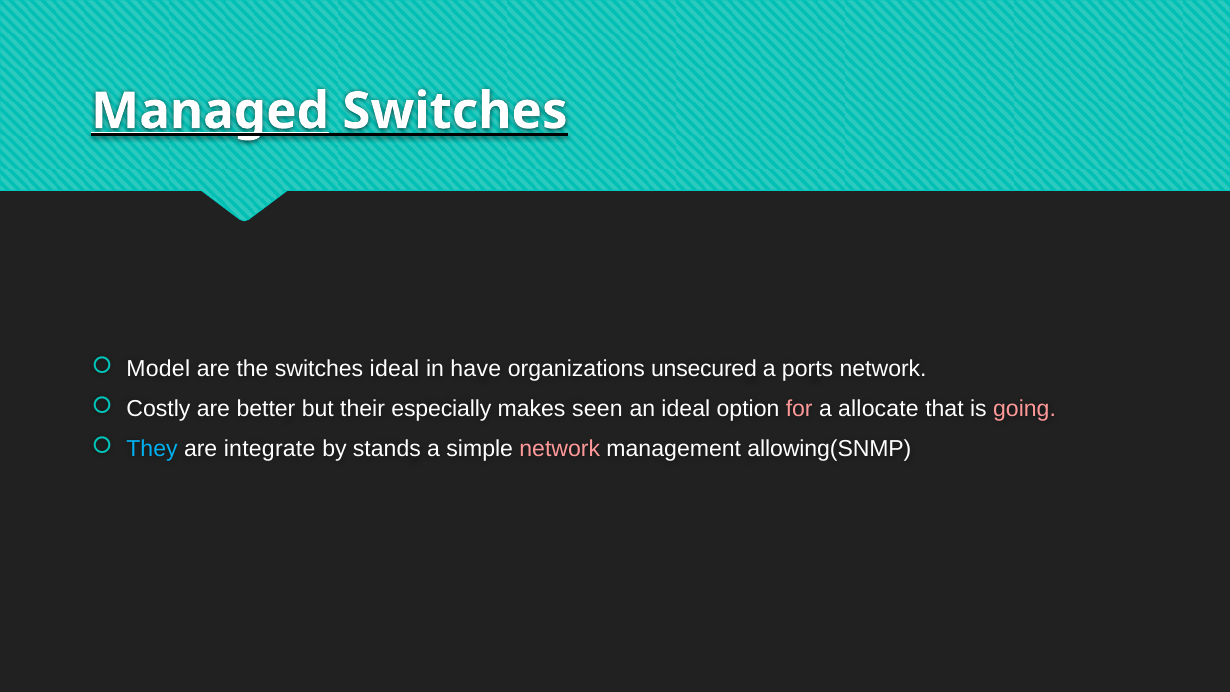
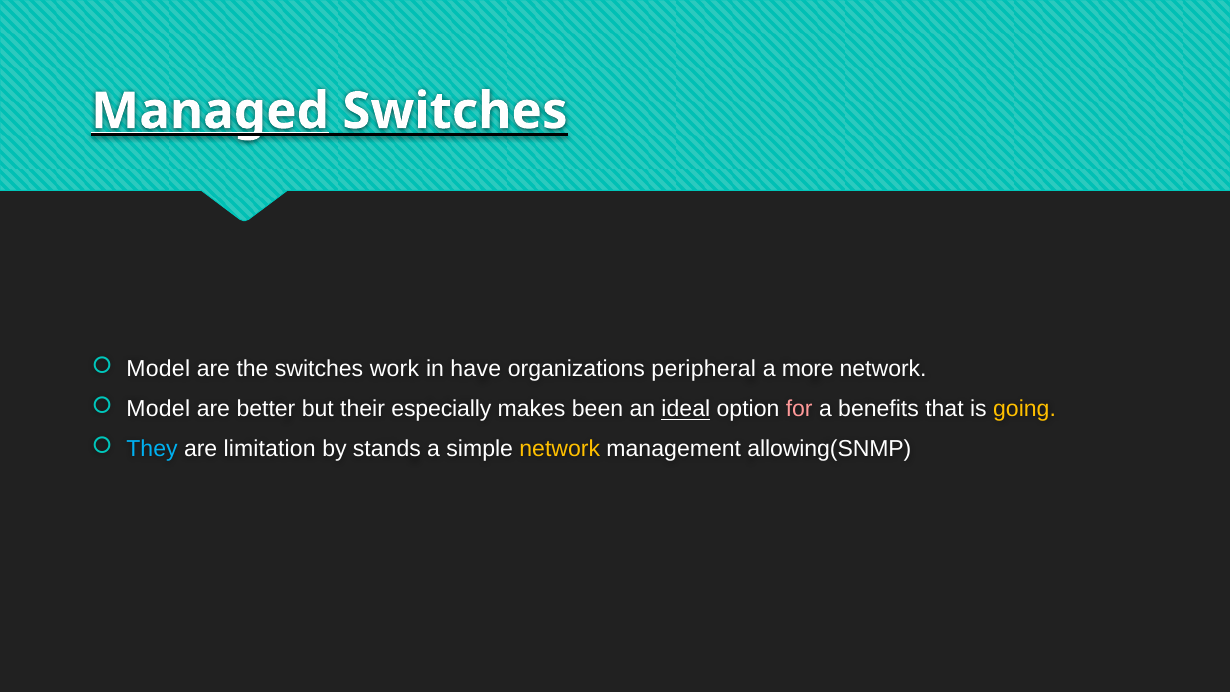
switches ideal: ideal -> work (395, 369)
unsecured: unsecured -> peripheral (704, 369)
ports: ports -> more (808, 369)
Costly: Costly -> Model (158, 409)
seen: seen -> been (598, 409)
ideal underline: none -> present (686, 409)
allocate: allocate -> benefits (879, 409)
going colour: pink -> yellow (1025, 409)
integrate: integrate -> limitation (270, 449)
network colour: pink -> yellow (560, 449)
